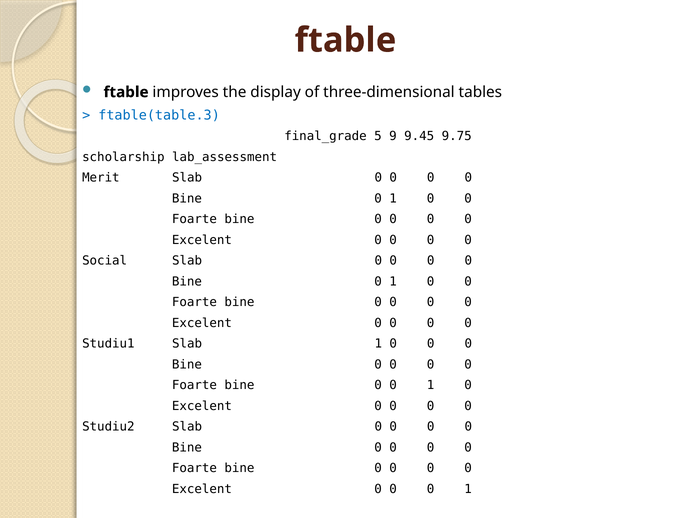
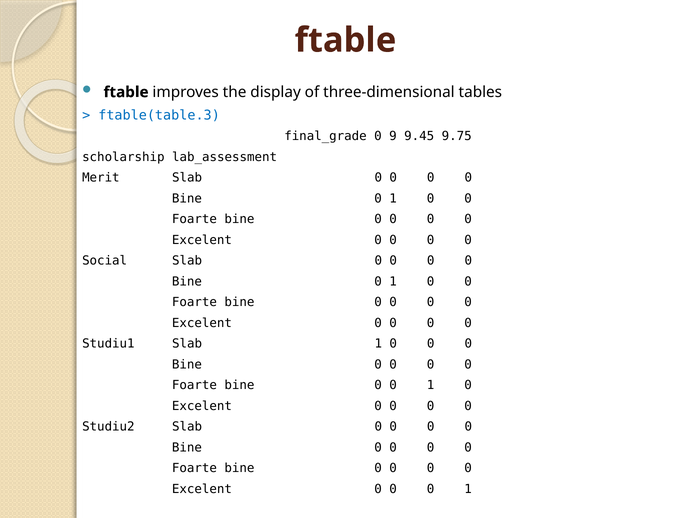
final_grade 5: 5 -> 0 (378, 136)
